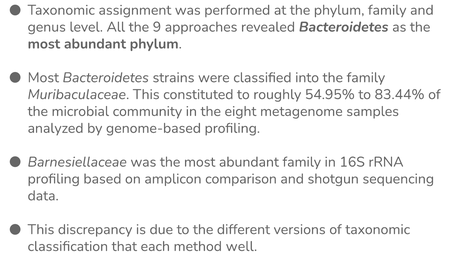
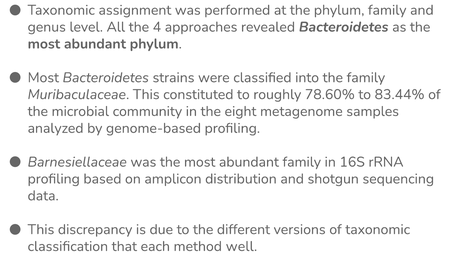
9: 9 -> 4 (157, 27)
54.95%: 54.95% -> 78.60% (330, 94)
comparison: comparison -> distribution (241, 179)
